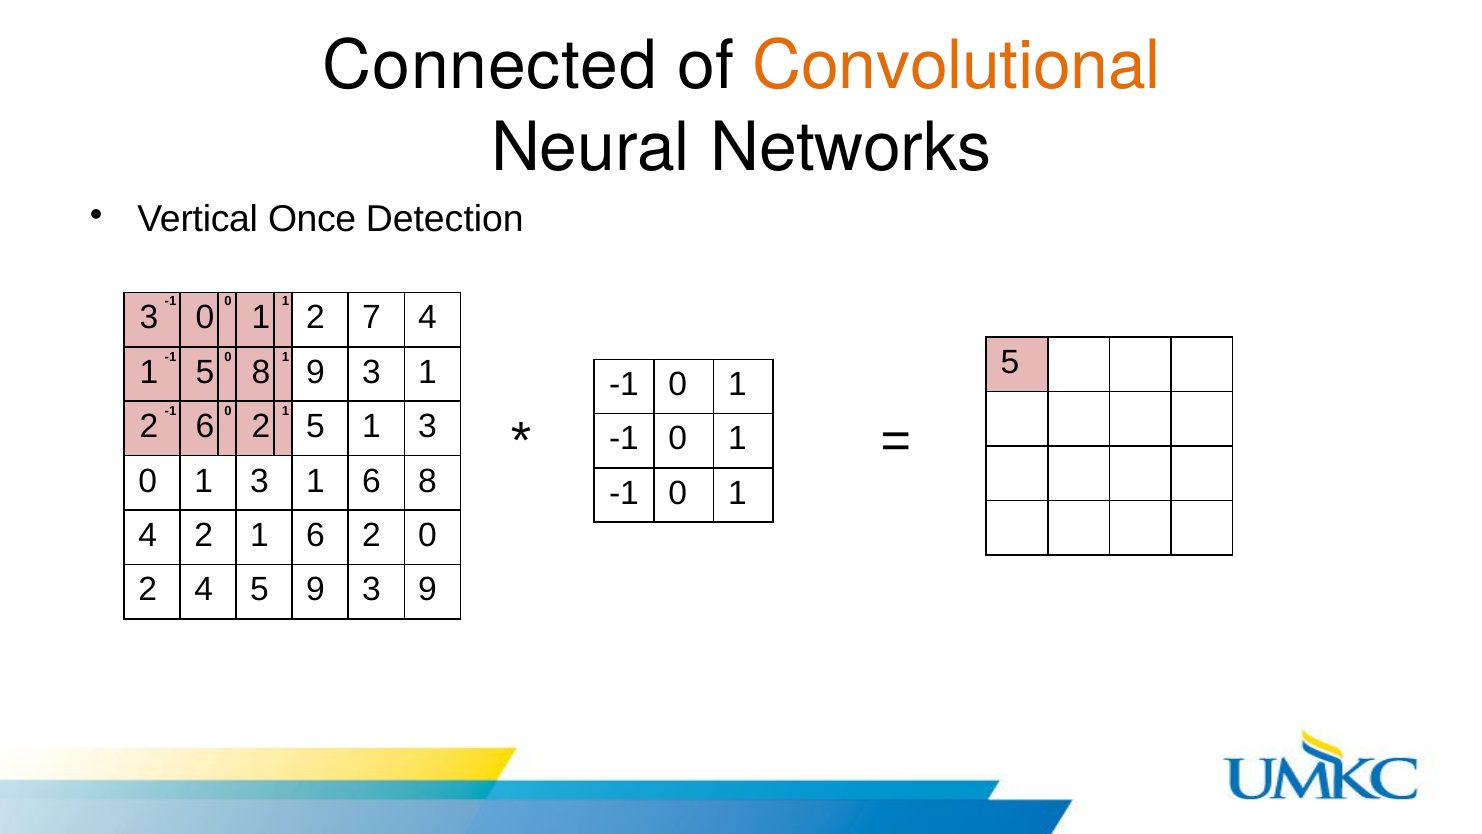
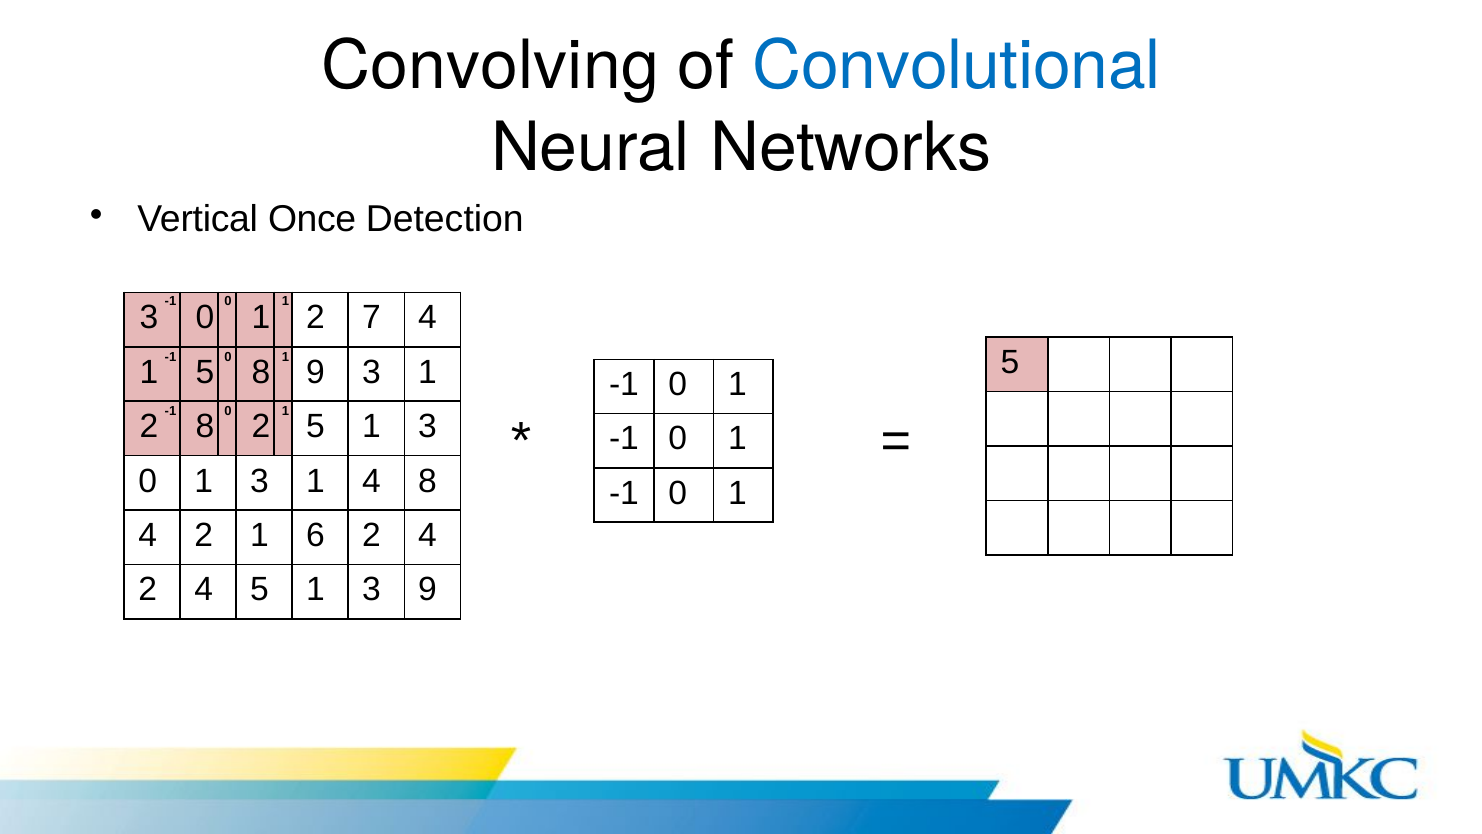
Connected: Connected -> Convolving (490, 66)
Convolutional colour: orange -> blue (957, 66)
-1 6: 6 -> 8 (205, 427)
3 1 6: 6 -> 4 (371, 481)
6 2 0: 0 -> 4 (427, 536)
4 5 9: 9 -> 1 (316, 590)
